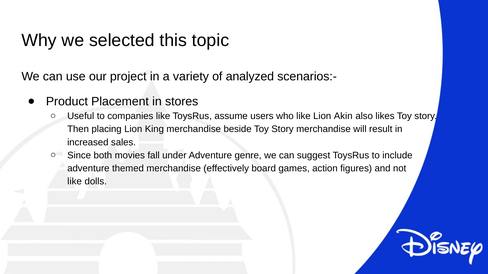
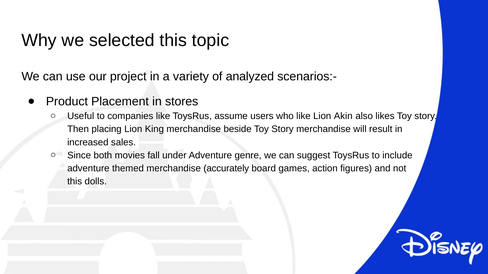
effectively: effectively -> accurately (226, 169)
like: like -> this (75, 182)
